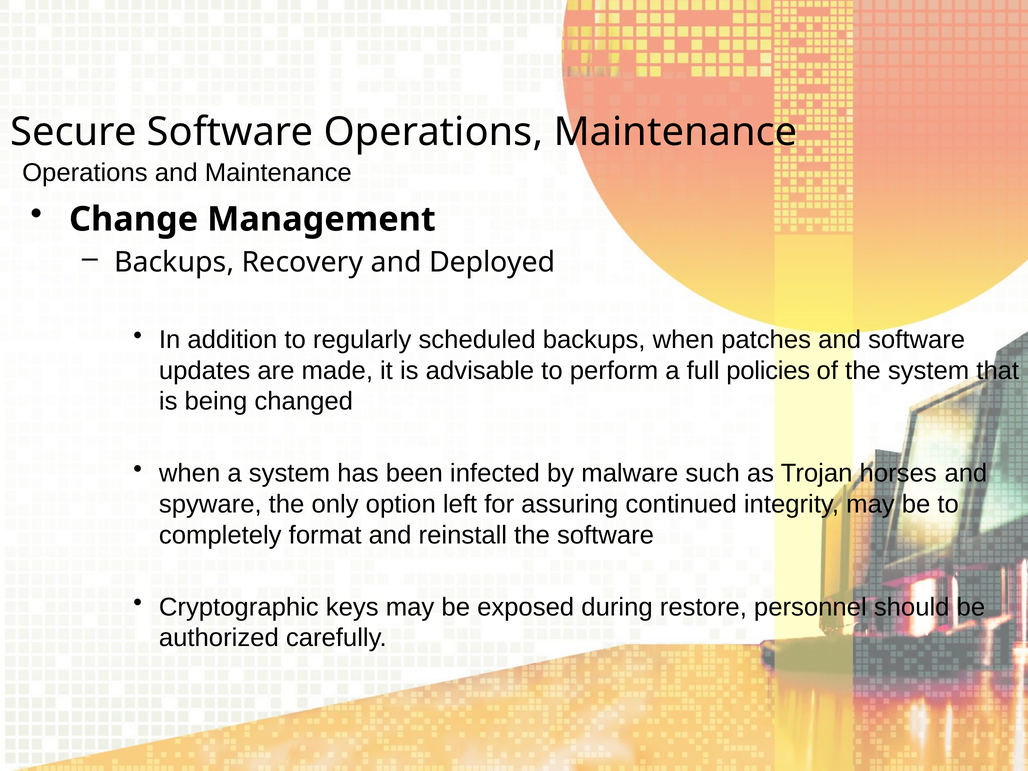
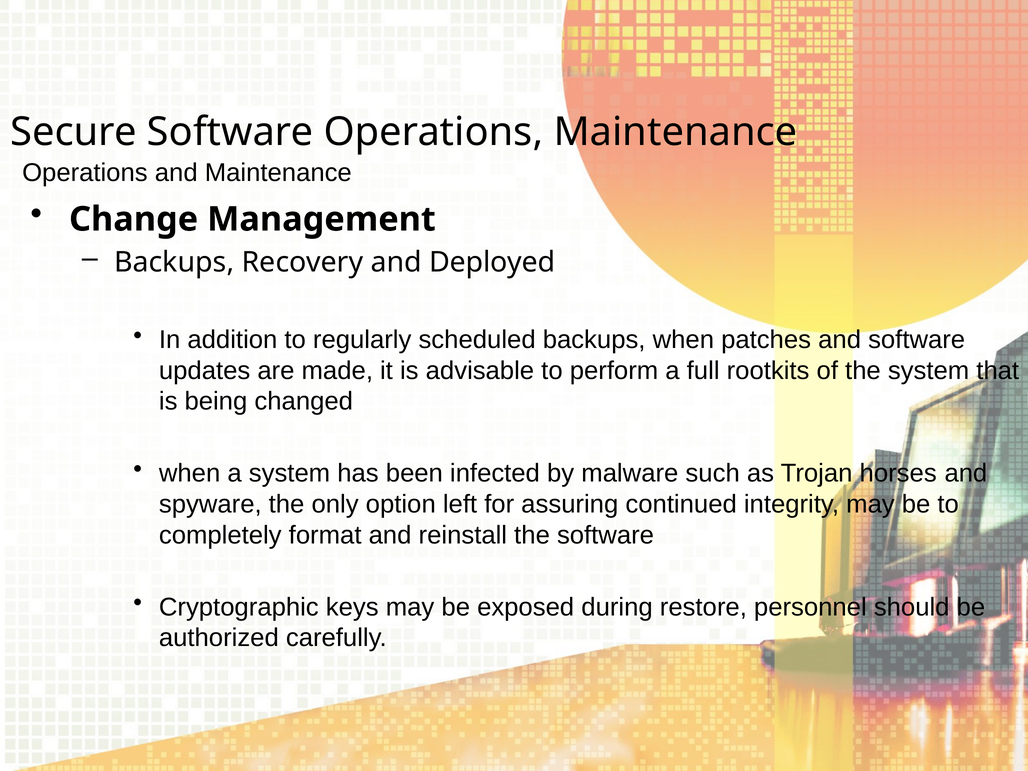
policies: policies -> rootkits (768, 371)
